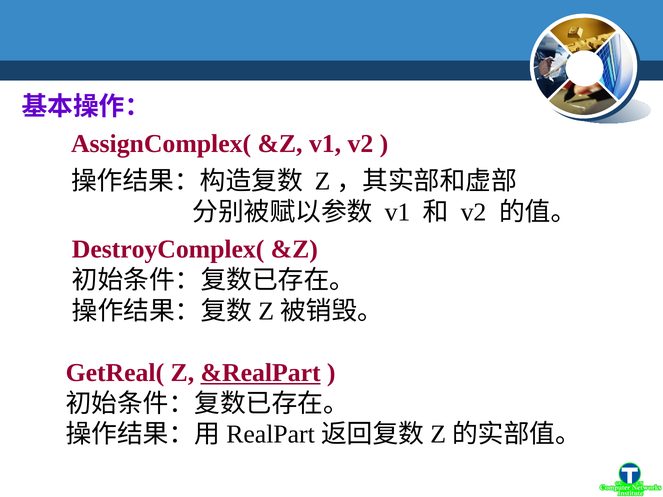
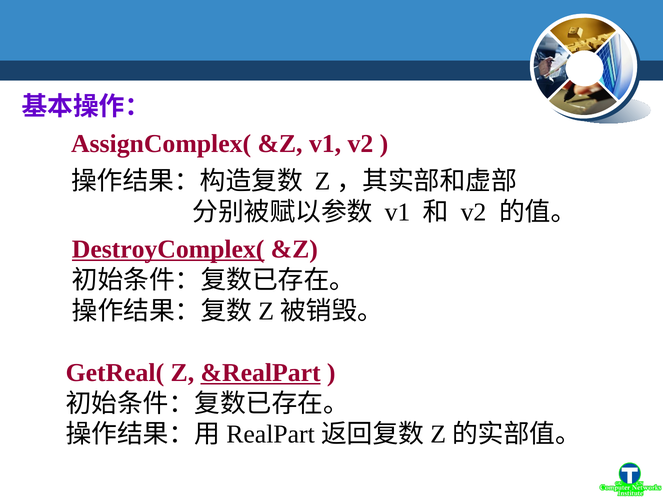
DestroyComplex( underline: none -> present (168, 249)
